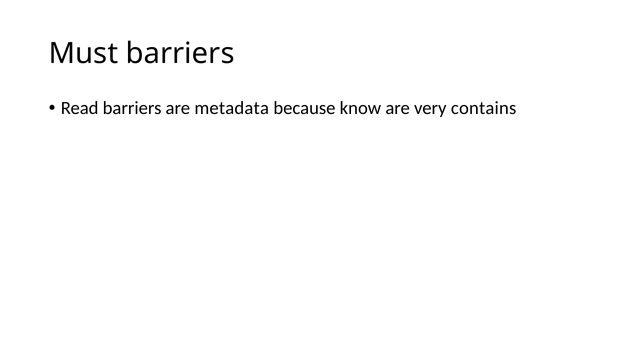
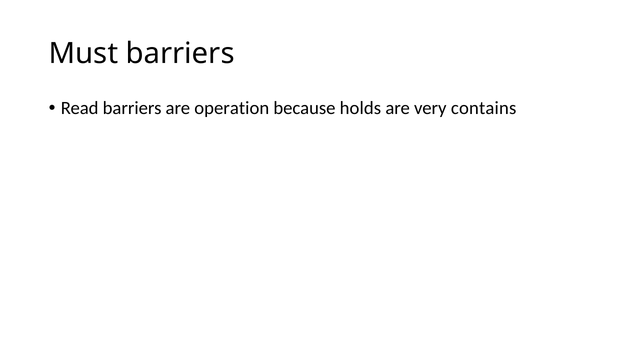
metadata: metadata -> operation (232, 108)
know: know -> holds (360, 108)
